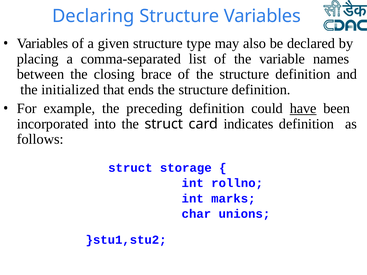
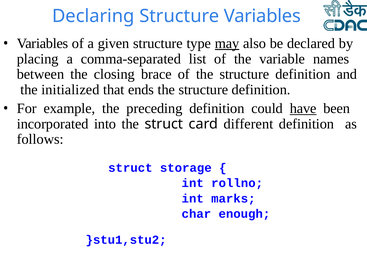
may underline: none -> present (227, 43)
indicates: indicates -> different (248, 124)
unions: unions -> enough (244, 214)
